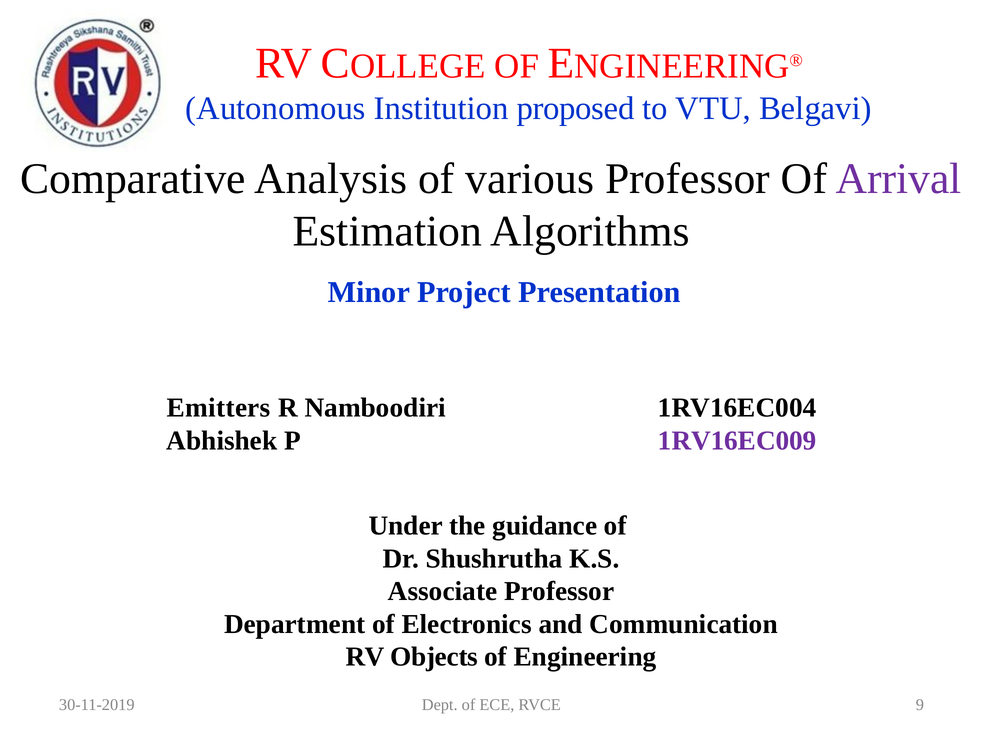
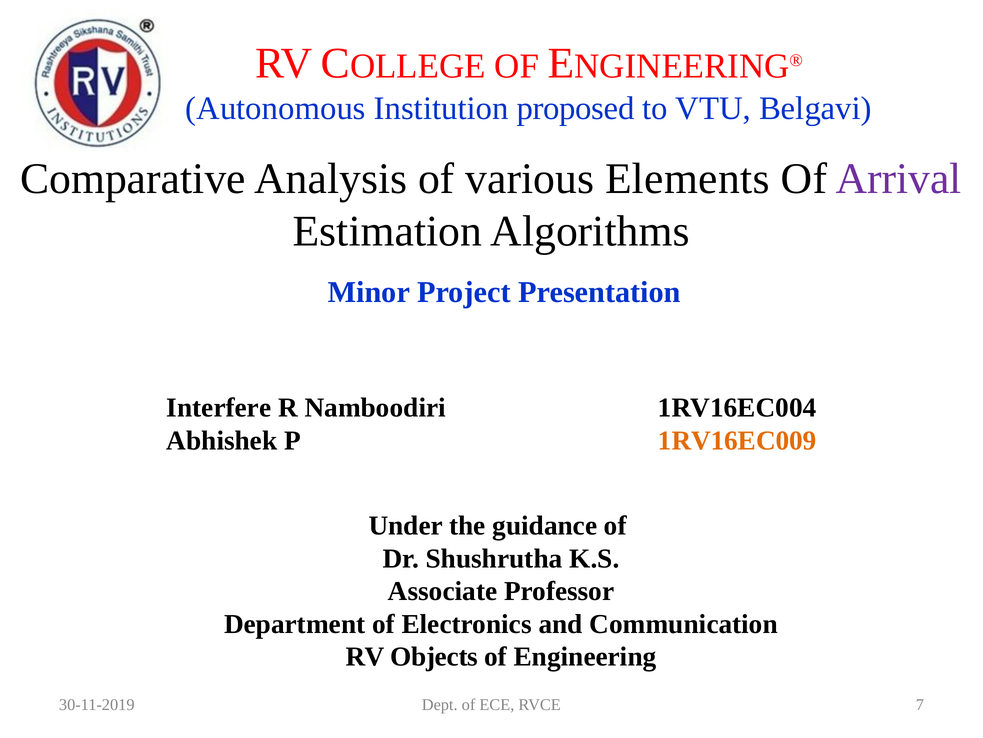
various Professor: Professor -> Elements (687, 179)
Emitters: Emitters -> Interfere (219, 407)
1RV16EC009 colour: purple -> orange (737, 440)
9: 9 -> 7 (920, 704)
